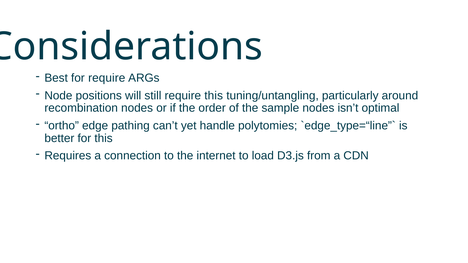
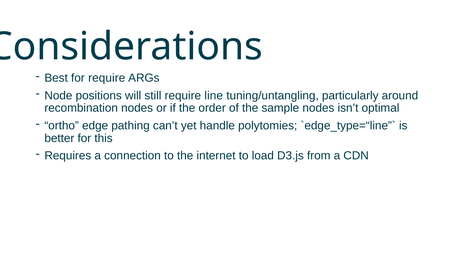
require this: this -> line (214, 96)
